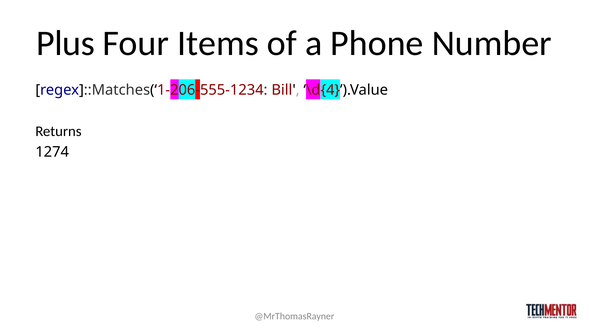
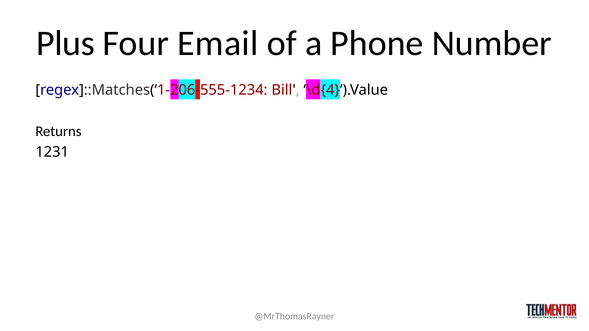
Items: Items -> Email (218, 43)
1274: 1274 -> 1231 (52, 152)
